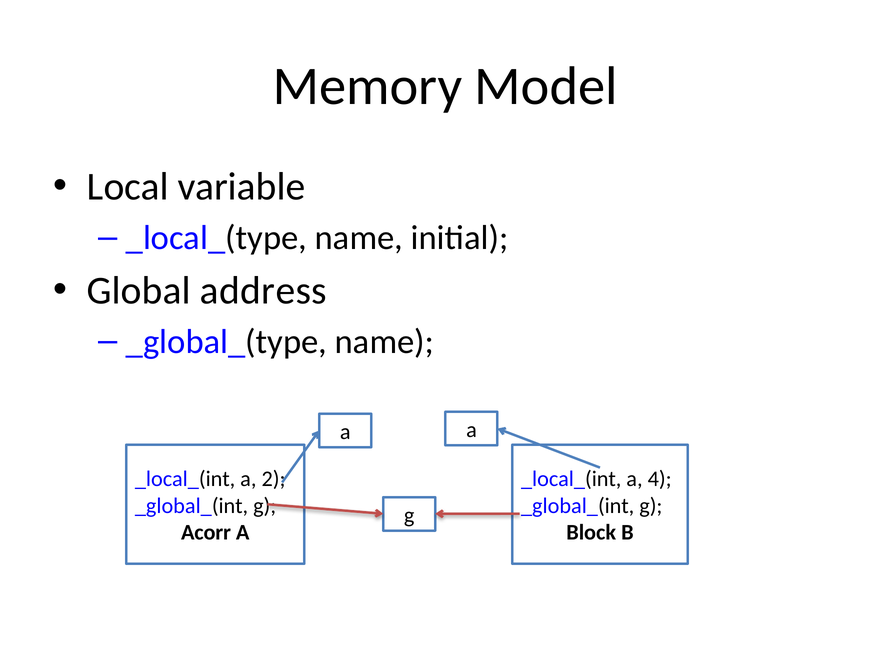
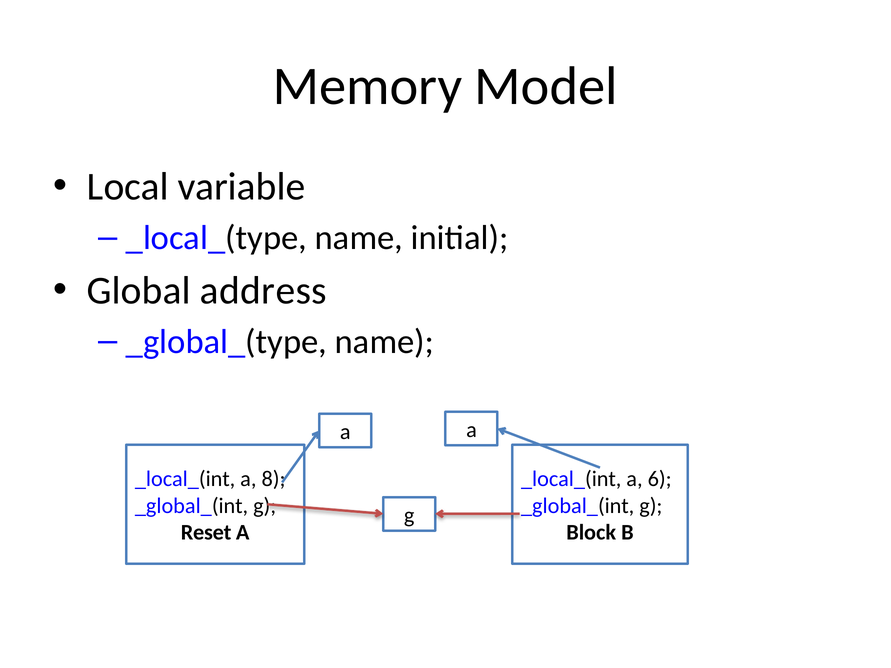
2: 2 -> 8 (274, 479)
4: 4 -> 6 (660, 479)
Acorr: Acorr -> Reset (206, 533)
